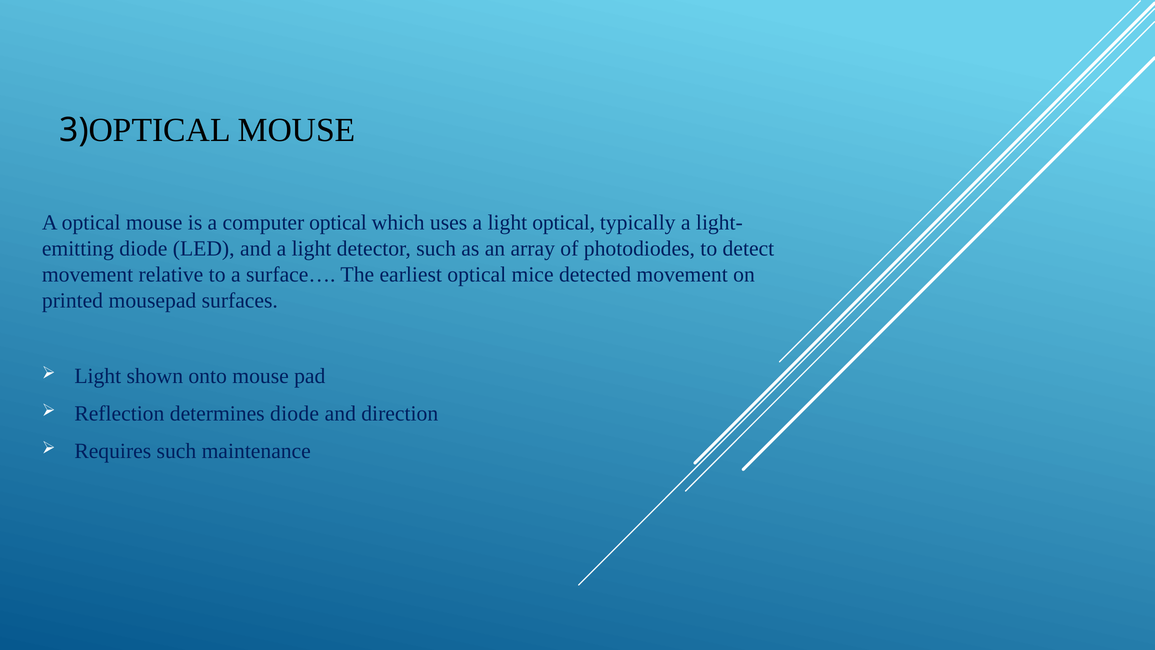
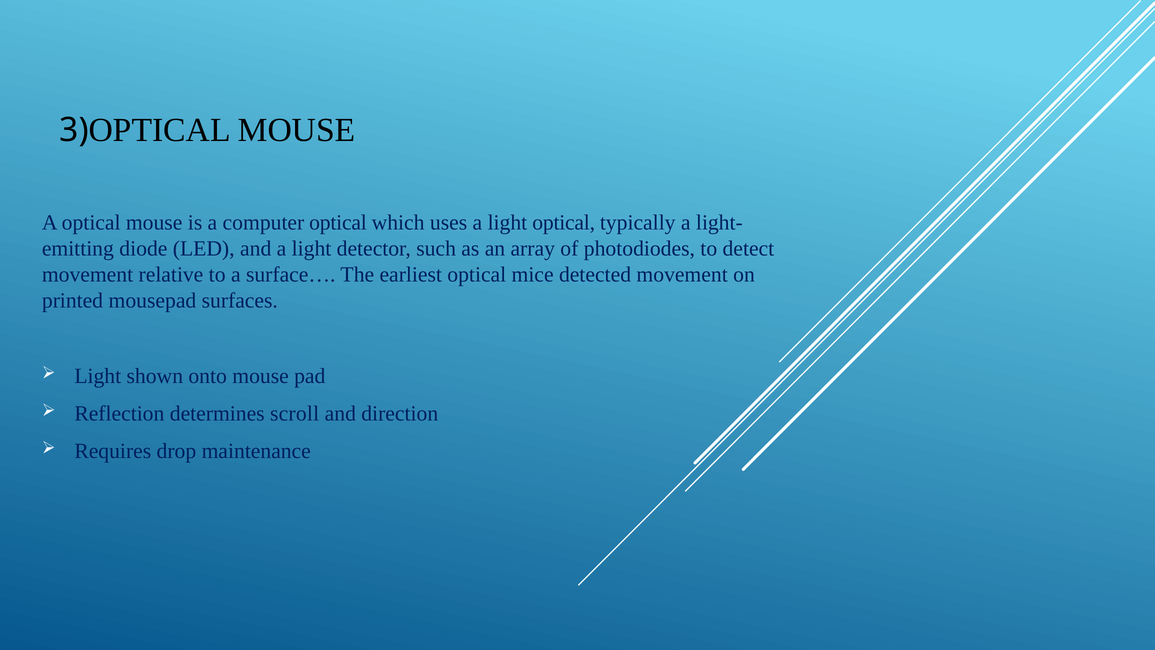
determines diode: diode -> scroll (295, 413)
Requires such: such -> drop (176, 451)
